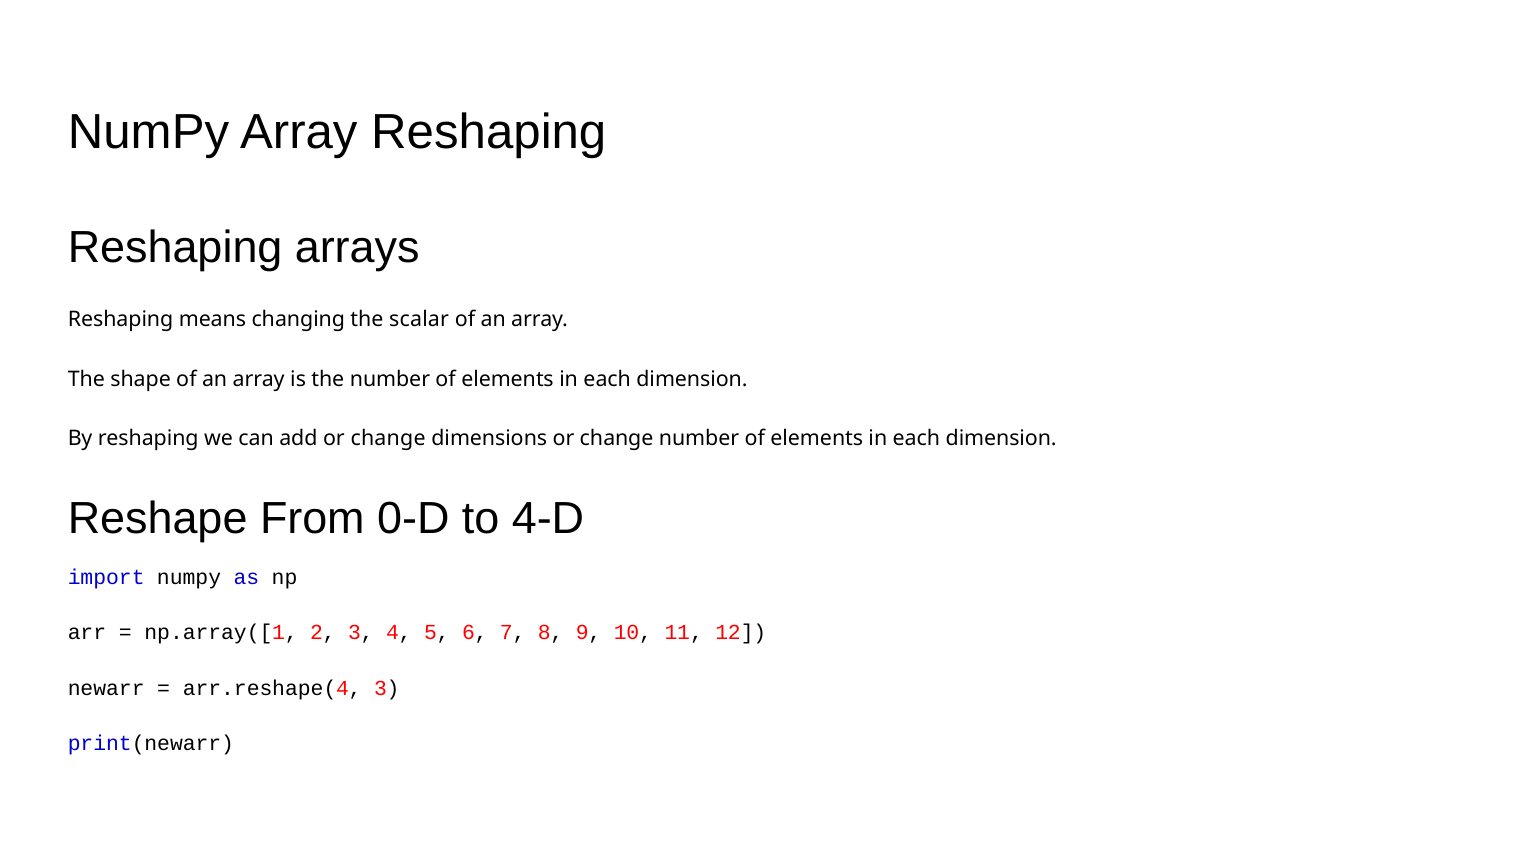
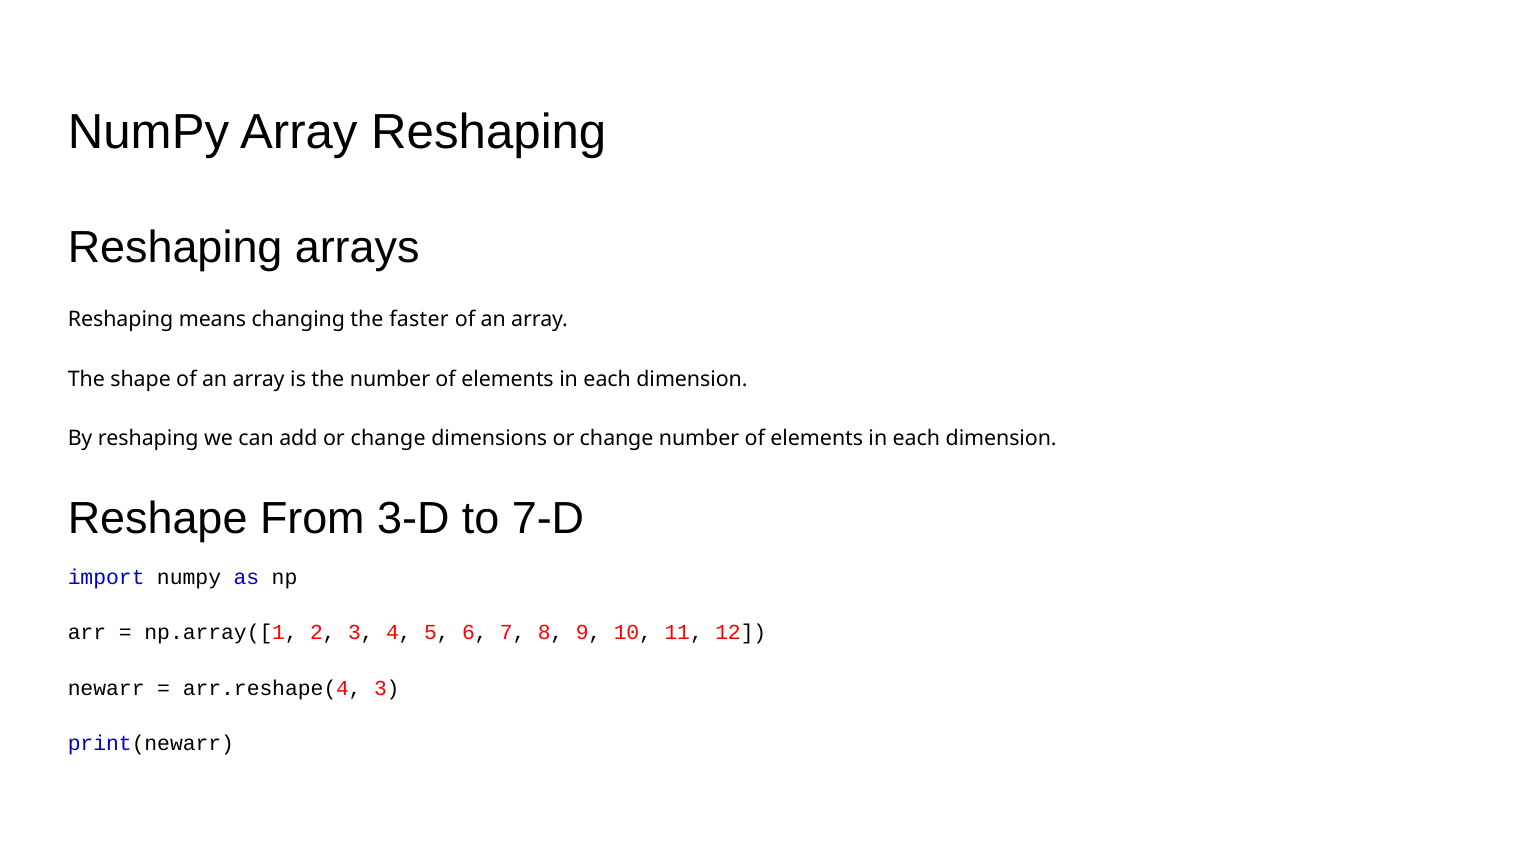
scalar: scalar -> faster (419, 320)
0-D: 0-D -> 3-D (413, 518)
4-D: 4-D -> 7-D (548, 518)
